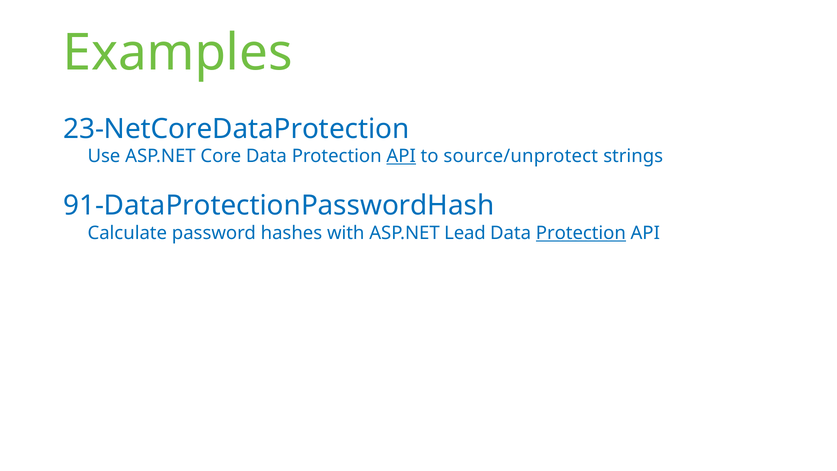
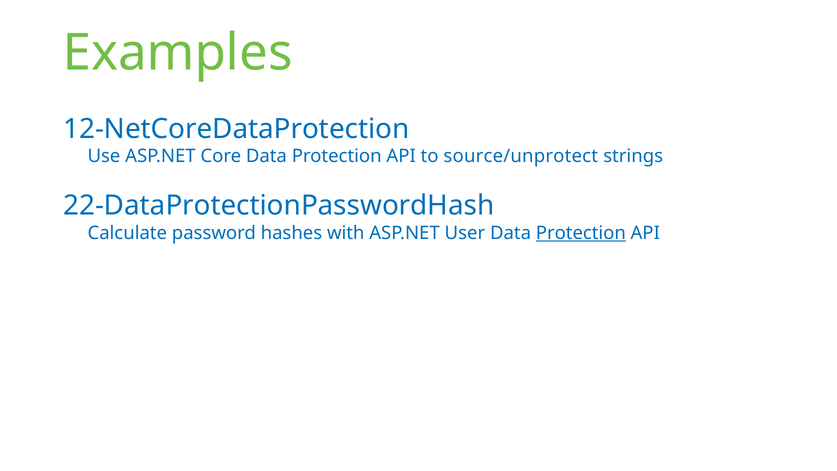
23-NetCoreDataProtection: 23-NetCoreDataProtection -> 12-NetCoreDataProtection (236, 129)
API underline: present -> none (401, 156)
91-DataProtectionPasswordHash: 91-DataProtectionPasswordHash -> 22-DataProtectionPasswordHash (279, 206)
Lead: Lead -> User (465, 233)
